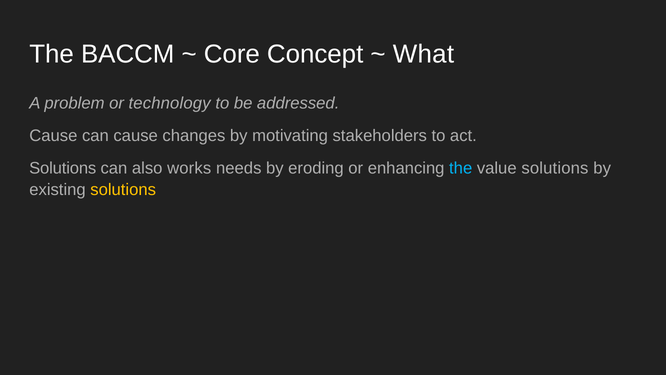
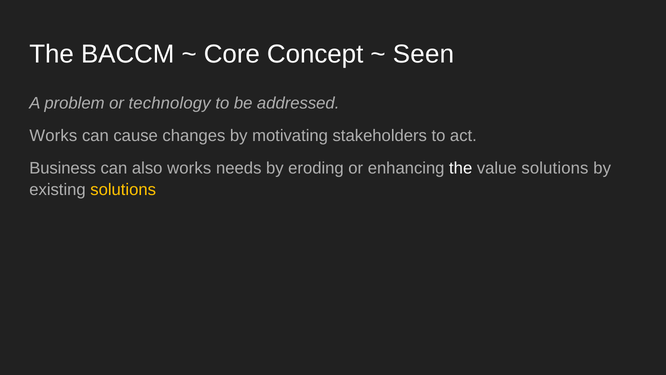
What: What -> Seen (423, 54)
Cause: Cause -> Works (53, 135)
Solutions: Solutions -> Business (63, 168)
the colour: light blue -> white (461, 168)
